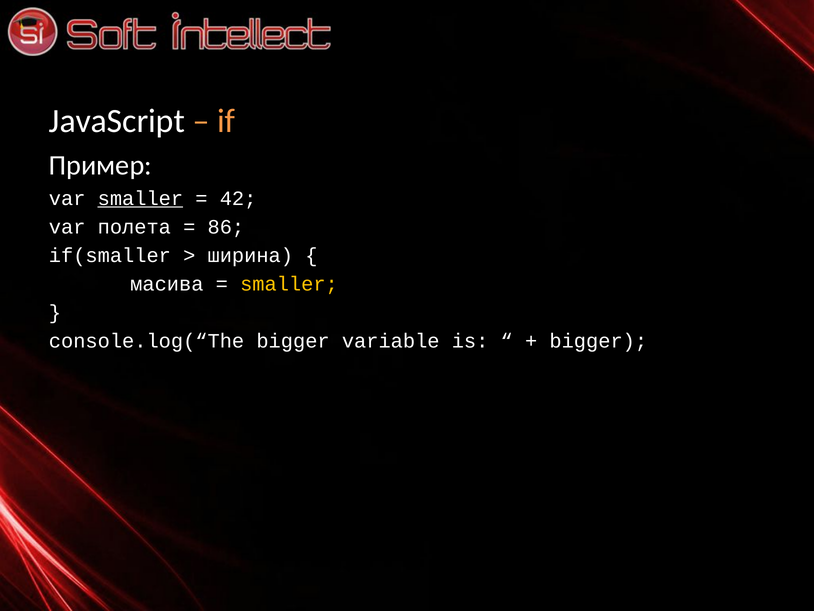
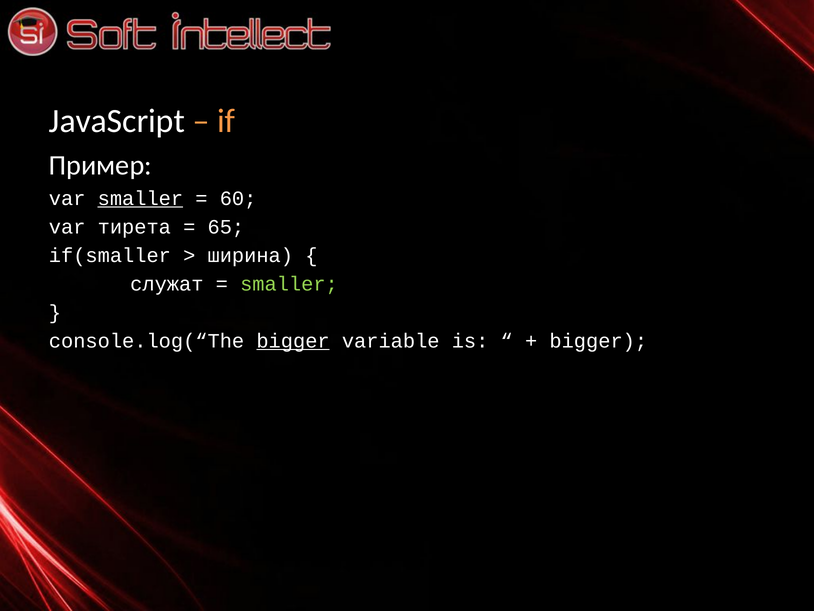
42: 42 -> 60 (238, 198)
полета: полета -> тирета (134, 227)
86: 86 -> 65 (226, 227)
масивa: масивa -> служат (167, 284)
smaller colour: yellow -> light green (289, 284)
bigger underline: none -> present (293, 341)
